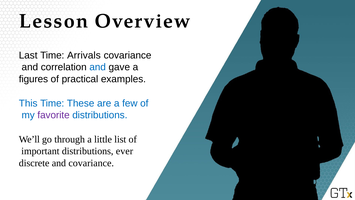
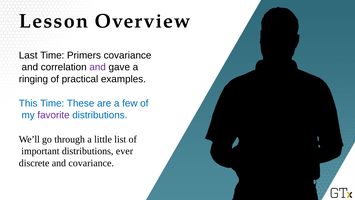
Arrivals: Arrivals -> Primers (84, 55)
and colour: blue -> purple (98, 67)
figures: figures -> ringing (33, 79)
